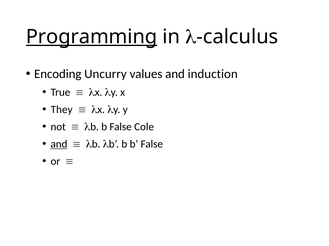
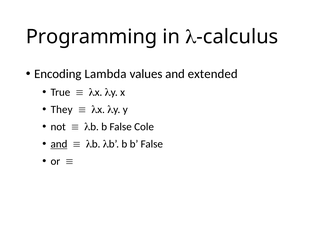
Programming underline: present -> none (92, 37)
Uncurry: Uncurry -> Lambda (105, 74)
induction: induction -> extended (213, 74)
